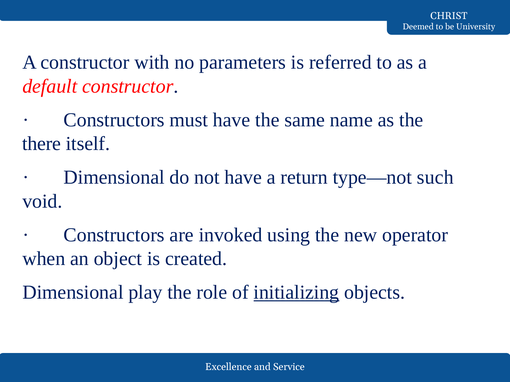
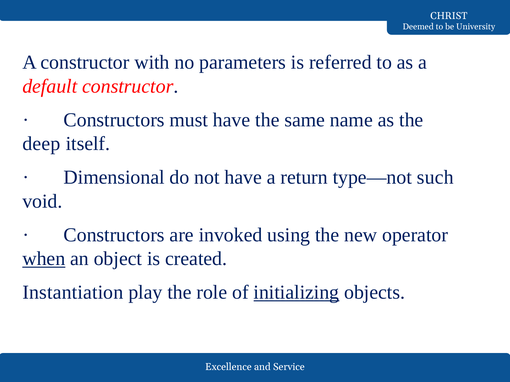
there: there -> deep (42, 144)
when underline: none -> present (44, 259)
Dimensional: Dimensional -> Instantiation (73, 293)
